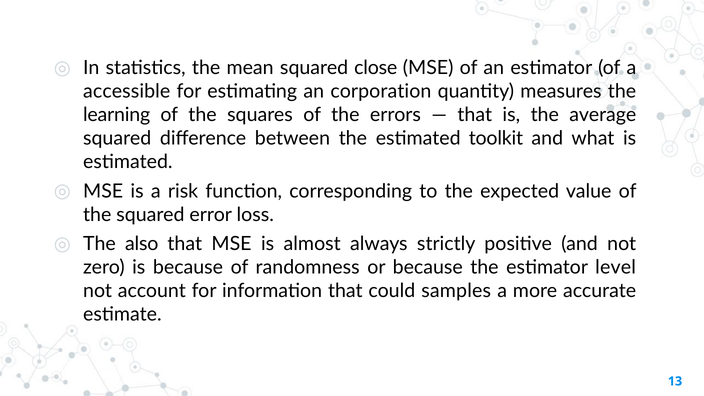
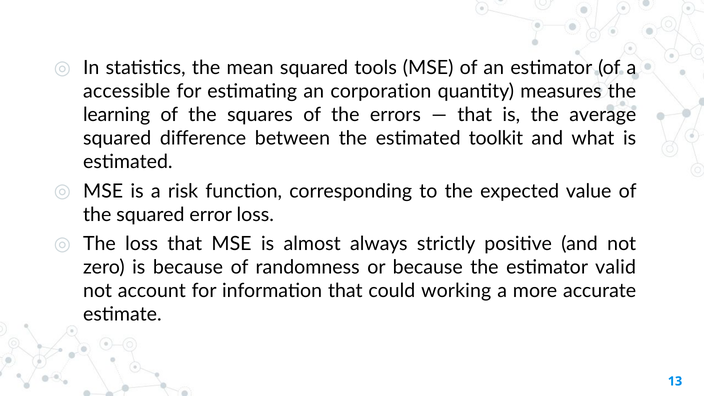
close: close -> tools (376, 68)
The also: also -> loss (142, 244)
level: level -> valid (616, 267)
samples: samples -> working (456, 291)
